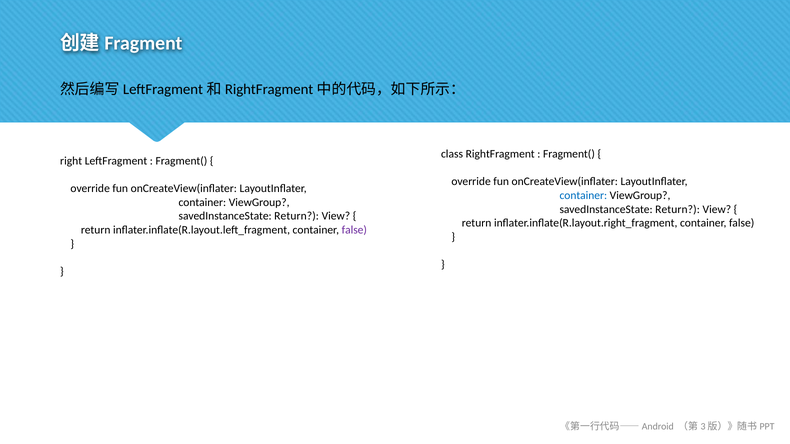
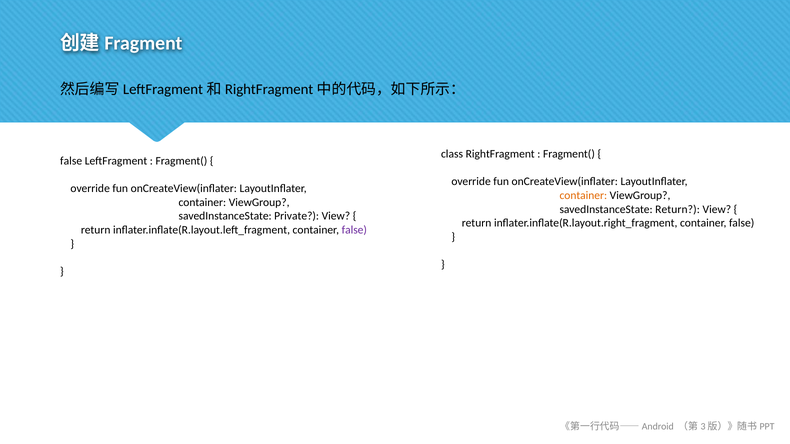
right: right -> false (71, 161)
container colour: blue -> orange (583, 196)
Return: Return -> Private (297, 216)
